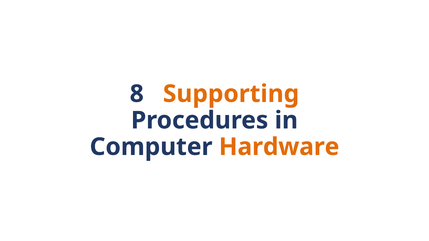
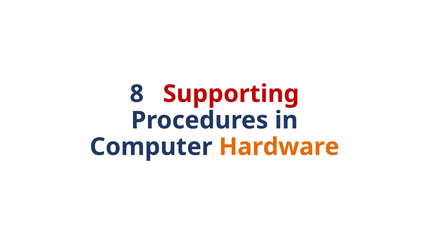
Supporting colour: orange -> red (231, 94)
